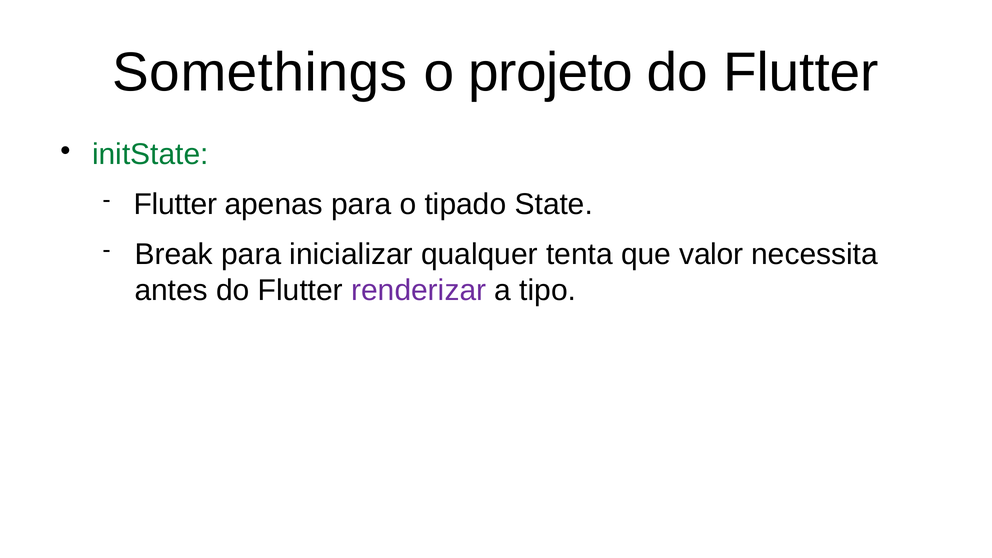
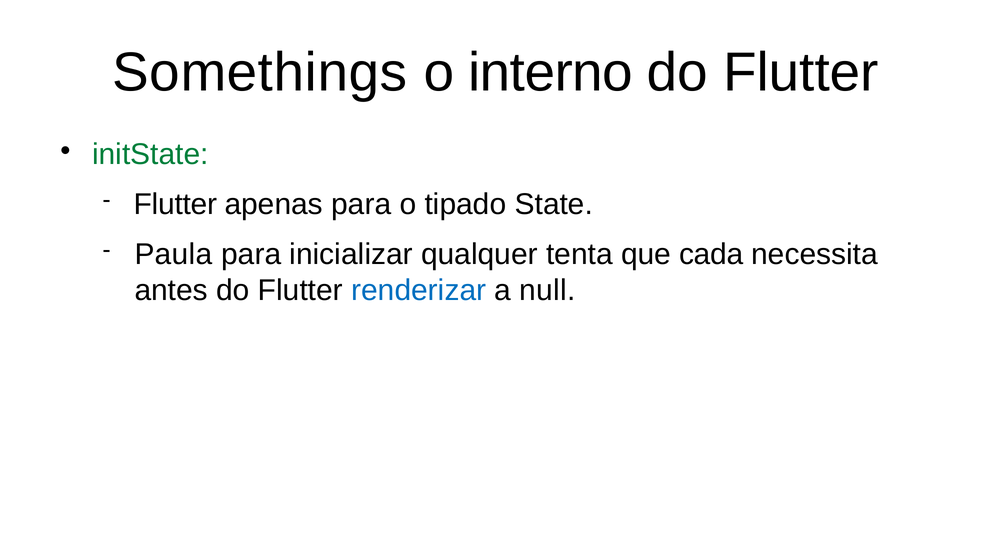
projeto: projeto -> interno (551, 73)
Break: Break -> Paula (174, 255)
valor: valor -> cada (711, 255)
renderizar colour: purple -> blue (419, 291)
tipo: tipo -> null (548, 291)
